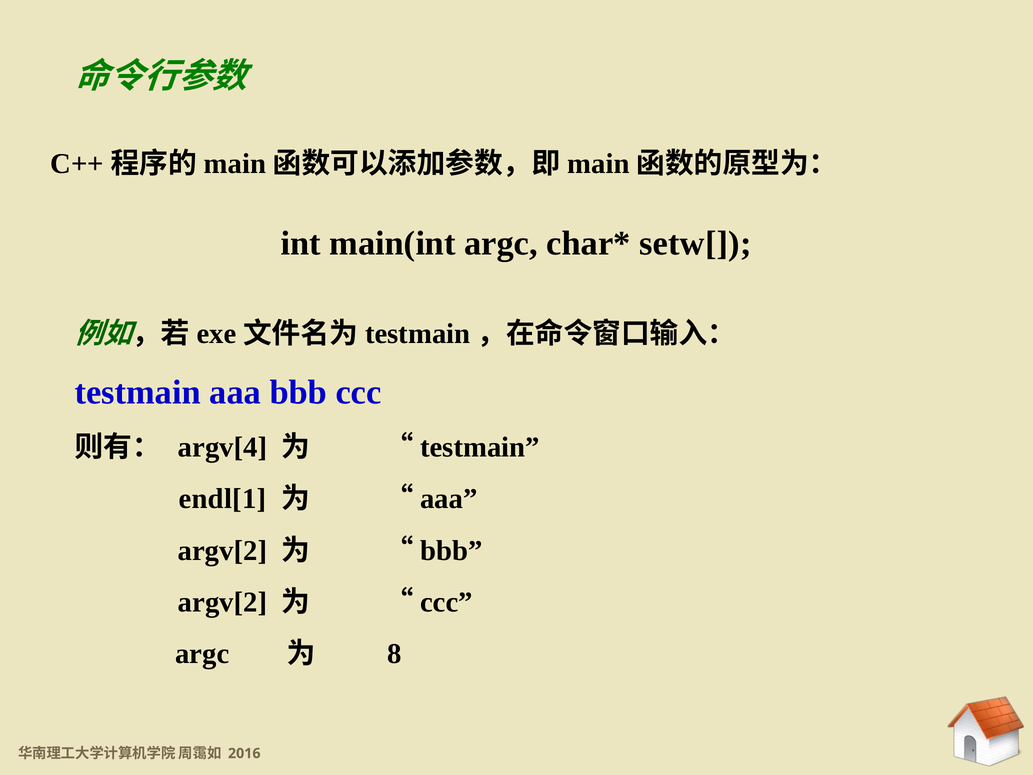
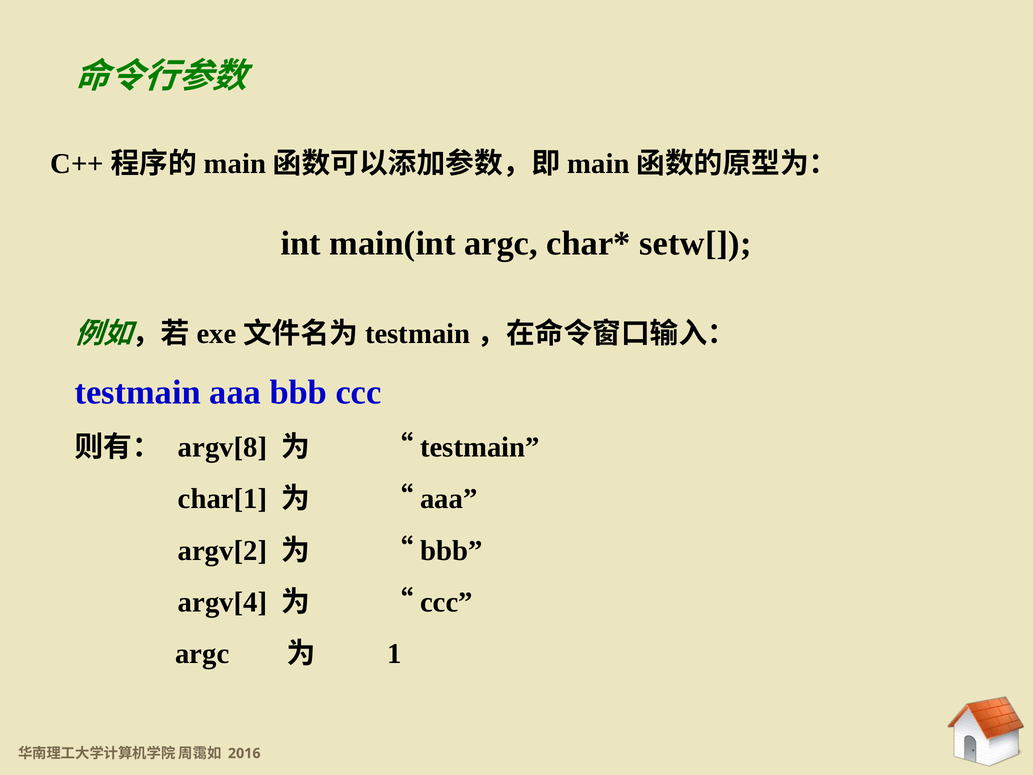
argv[4: argv[4 -> argv[8 (223, 447)
endl[1: endl[1 -> char[1 (223, 499)
argv[2: argv[2 -> argv[4 (223, 602)
8: 8 -> 1 (395, 654)
